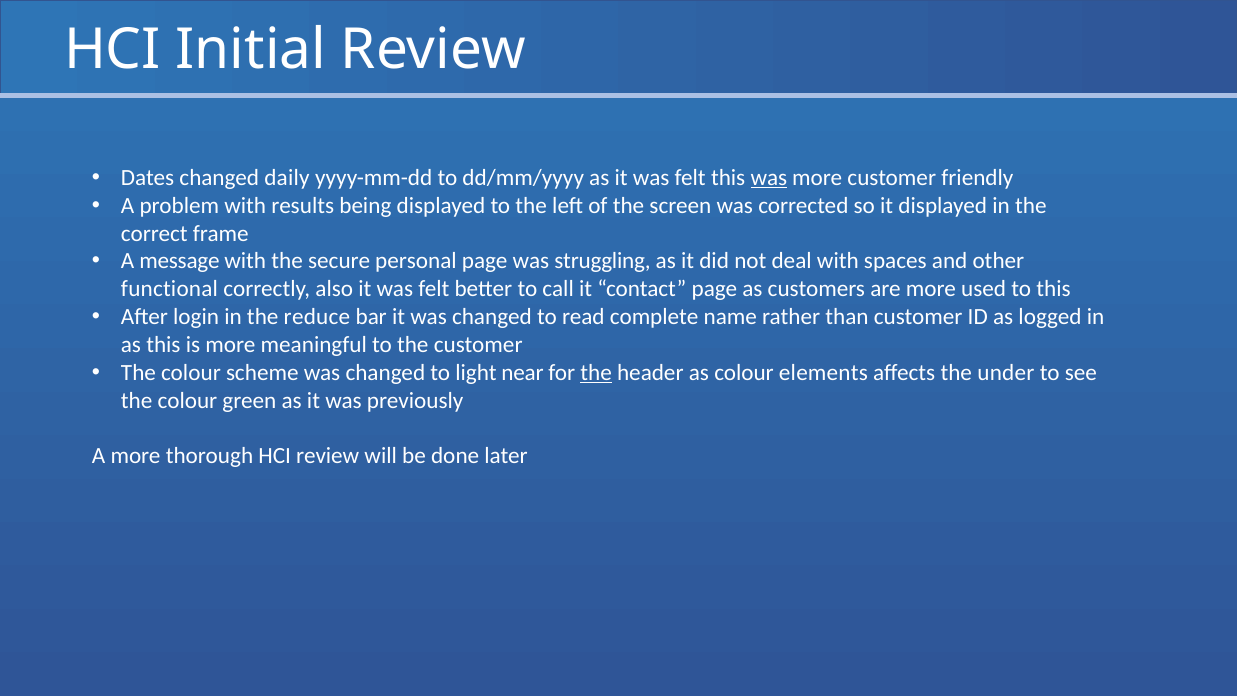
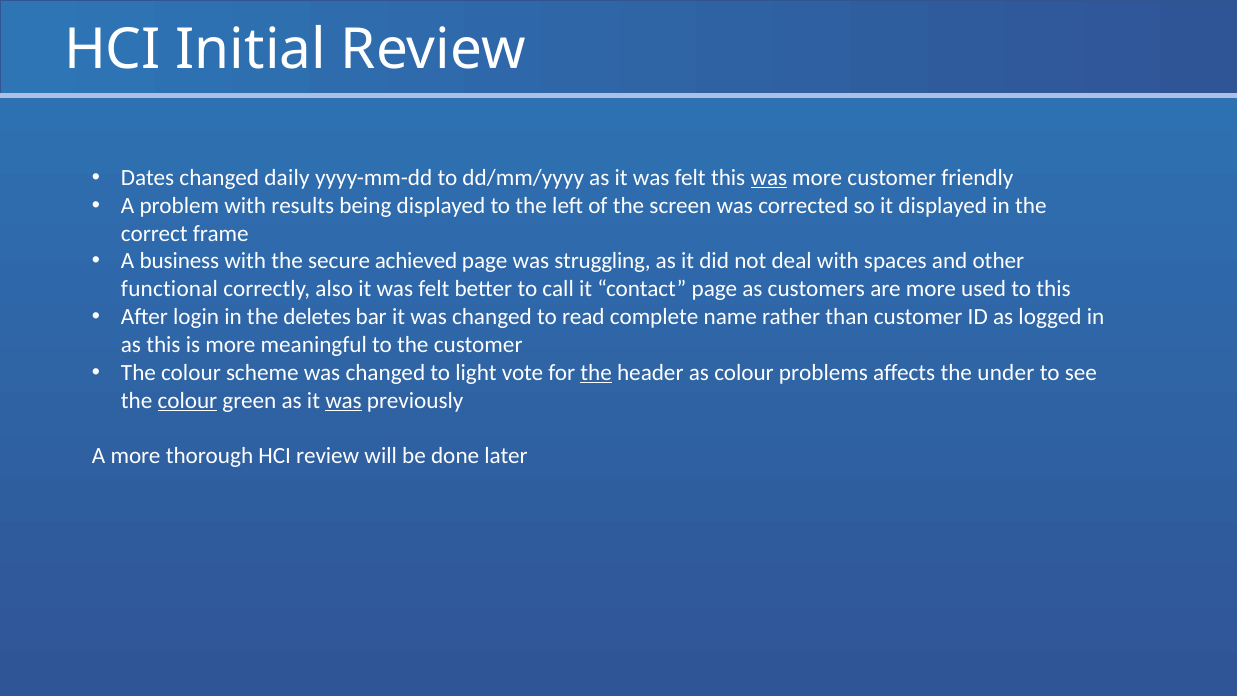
message: message -> business (179, 261)
personal: personal -> achieved (416, 261)
reduce: reduce -> deletes (317, 317)
near: near -> vote (523, 373)
elements: elements -> problems (824, 373)
colour underline: none -> present (187, 400)
was underline: none -> present (344, 400)
